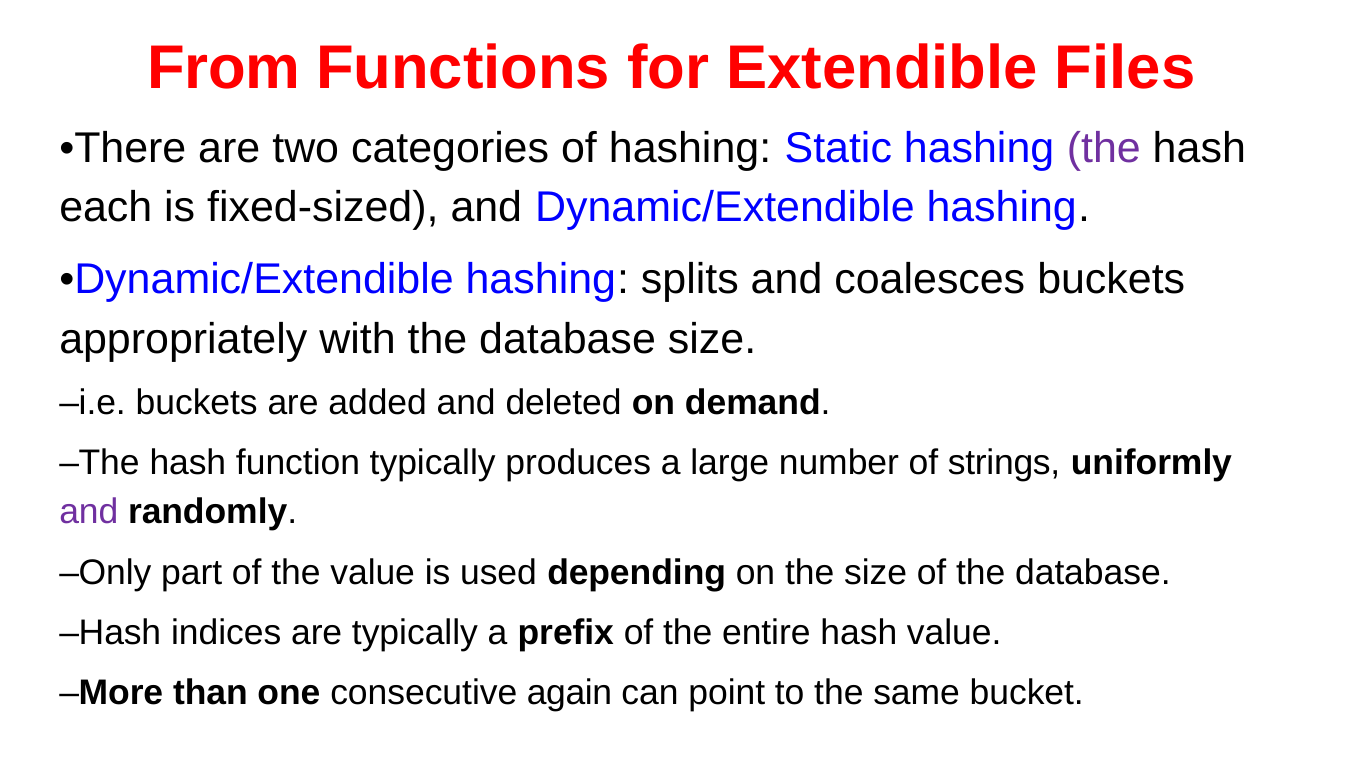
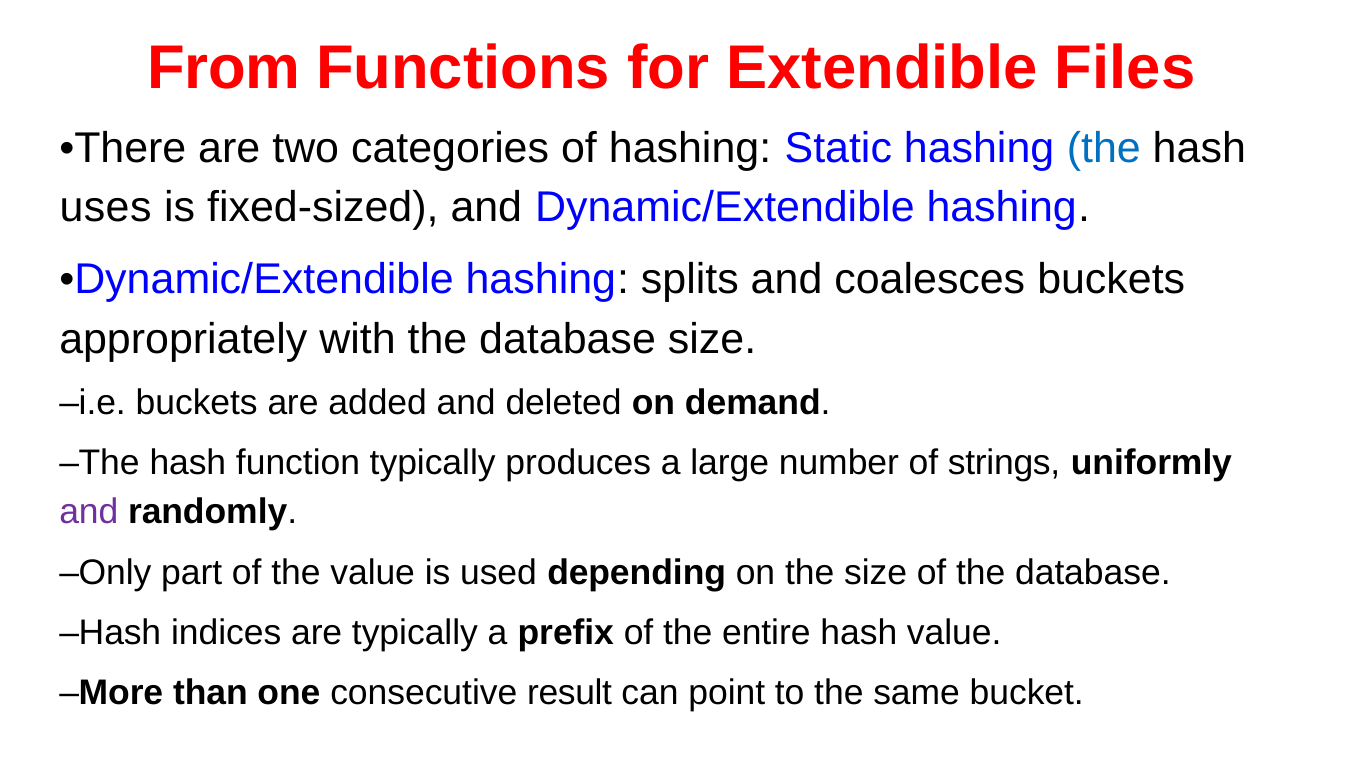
the colour: purple -> blue (1104, 148)
each: each -> uses (106, 207)
again: again -> result (570, 692)
